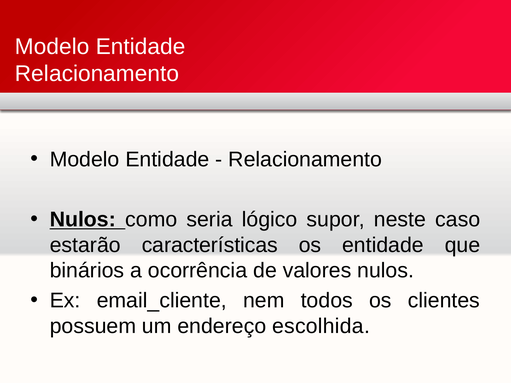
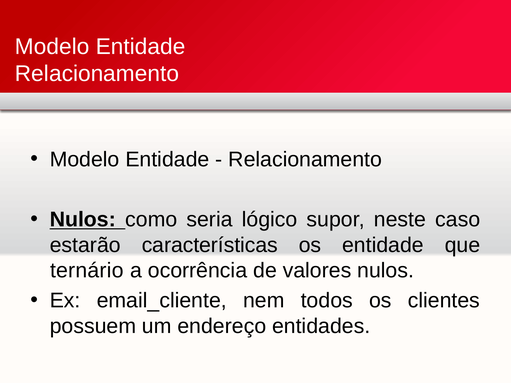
binários: binários -> ternário (87, 271)
escolhida: escolhida -> entidades (321, 326)
